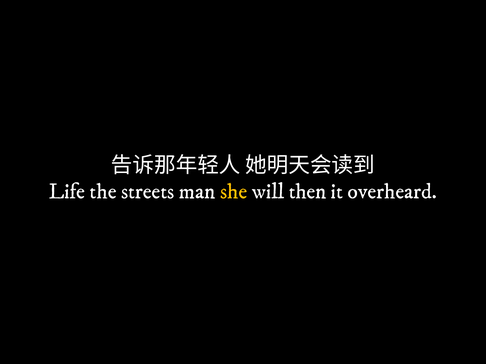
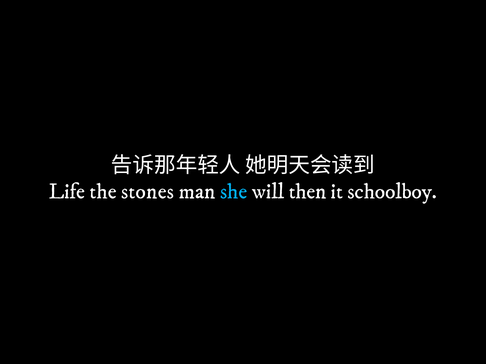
streets: streets -> stones (148, 192)
she colour: yellow -> light blue (234, 192)
overheard: overheard -> schoolboy (392, 192)
